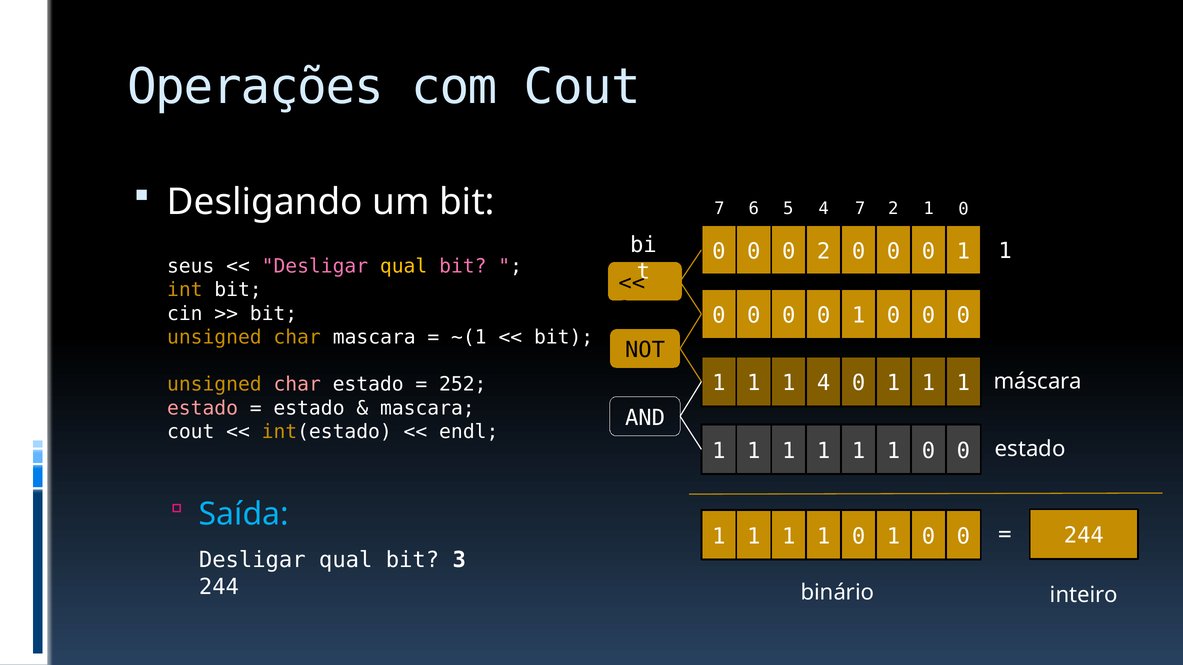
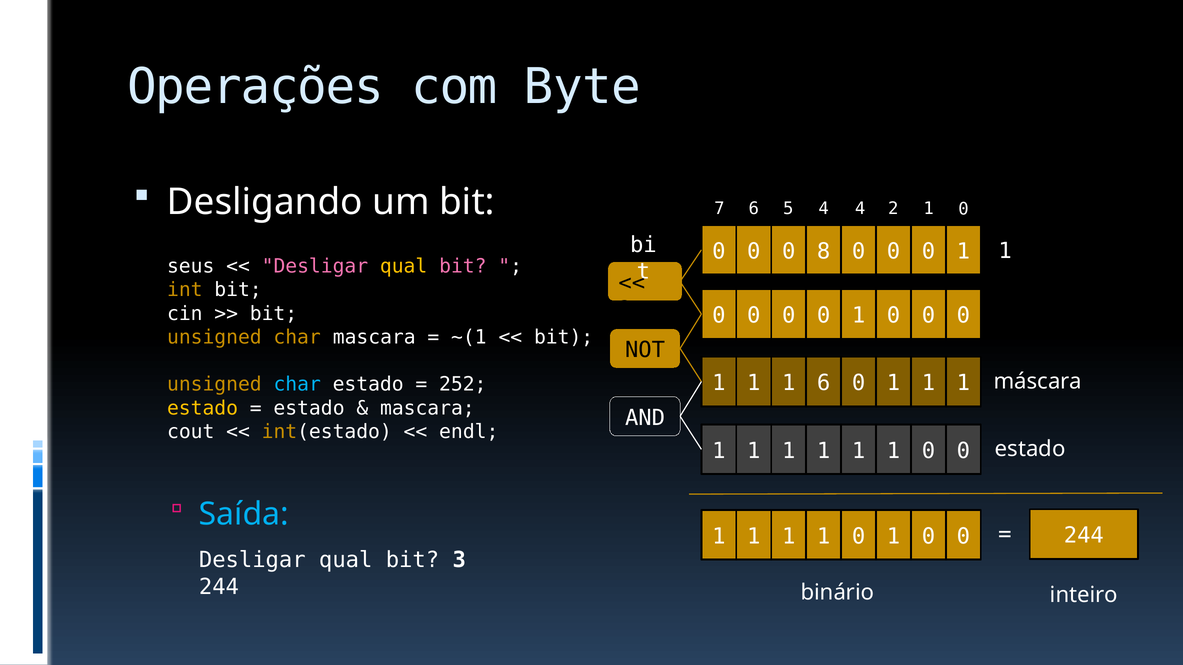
com Cout: Cout -> Byte (582, 87)
4 7: 7 -> 4 (860, 209)
0 2: 2 -> 8 (824, 252)
1 4: 4 -> 6 (824, 383)
char colour: pink -> light blue (297, 385)
estado colour: pink -> yellow (203, 408)
